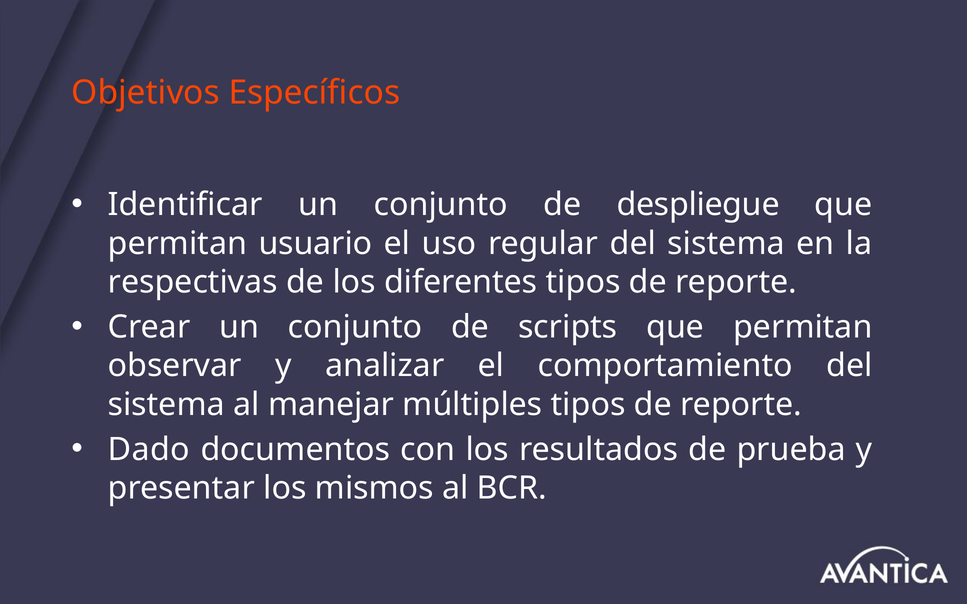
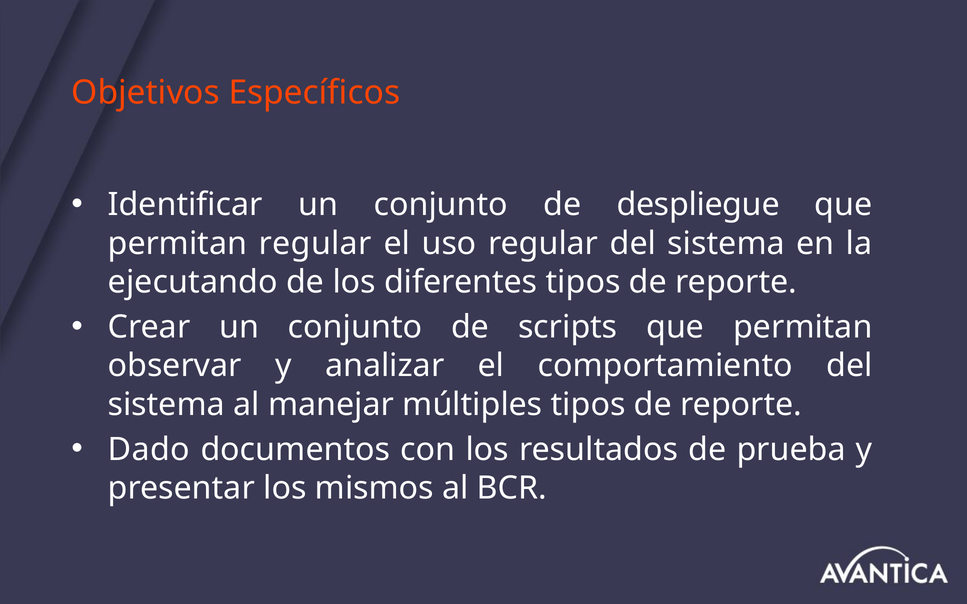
permitan usuario: usuario -> regular (315, 244)
respectivas: respectivas -> ejecutando (193, 282)
